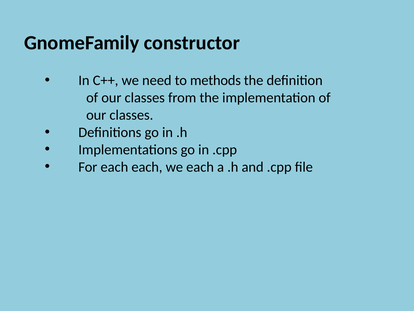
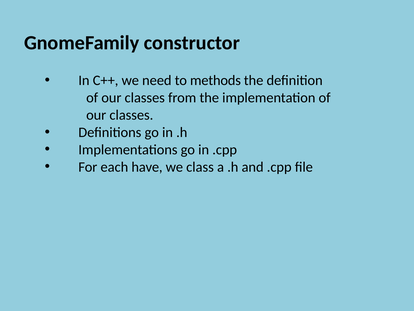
each each: each -> have (147, 167)
we each: each -> class (200, 167)
